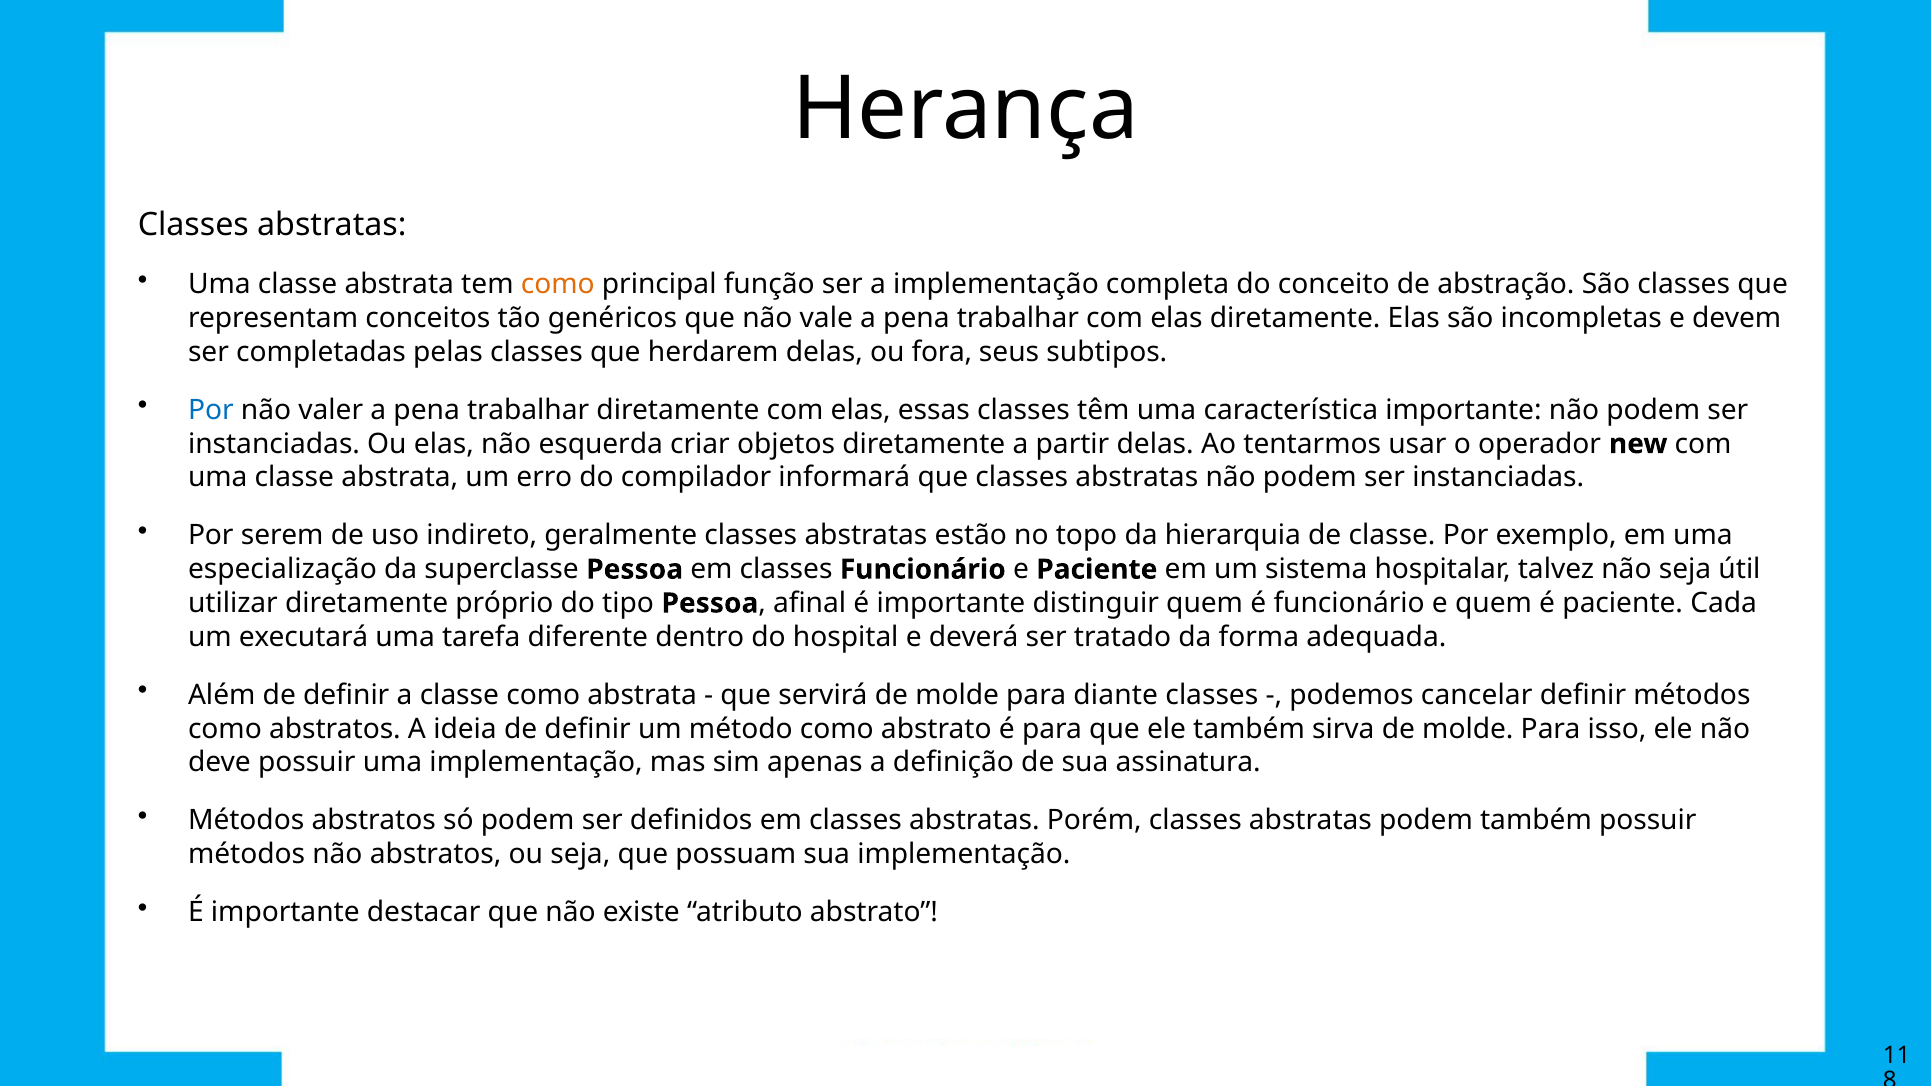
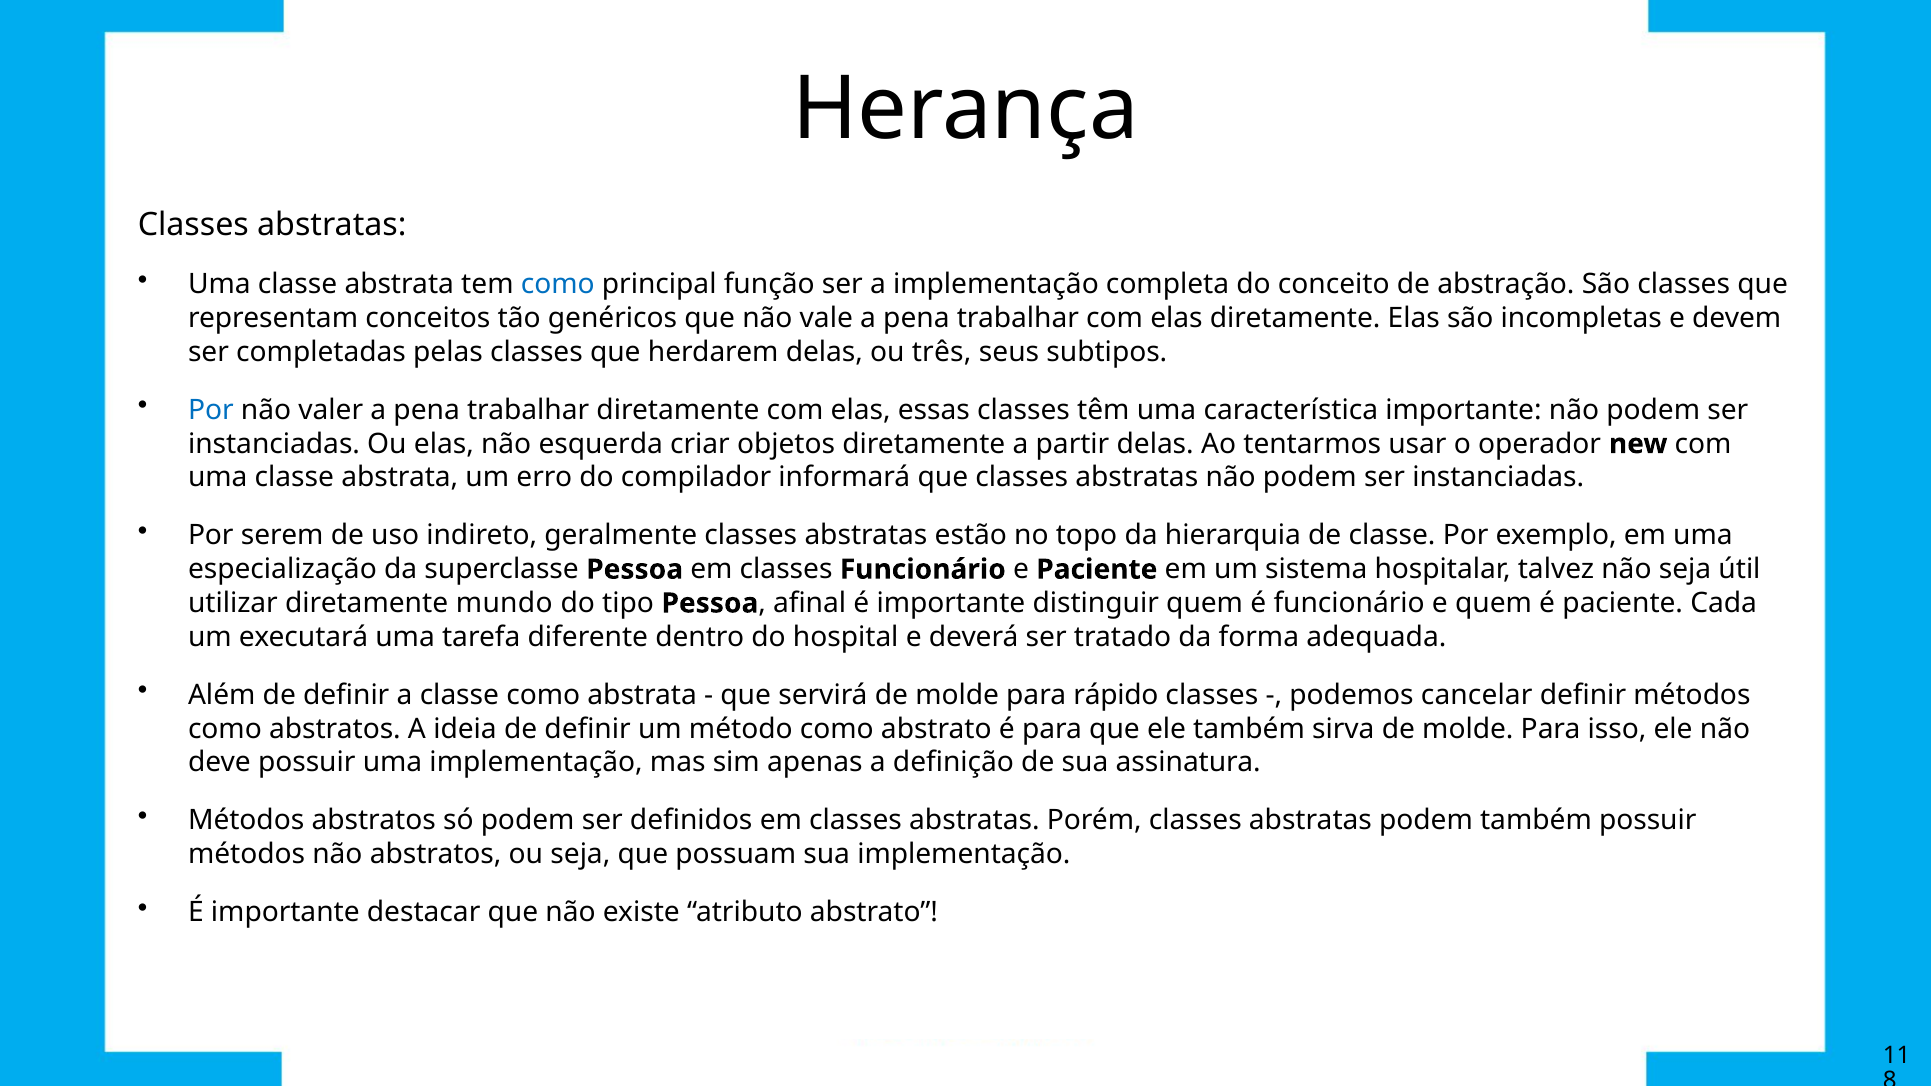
como colour: orange -> blue (558, 285)
fora: fora -> três (942, 352)
próprio: próprio -> mundo (504, 603)
diante: diante -> rápido (1116, 695)
